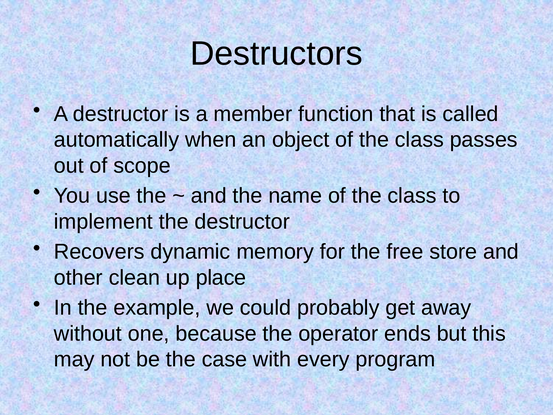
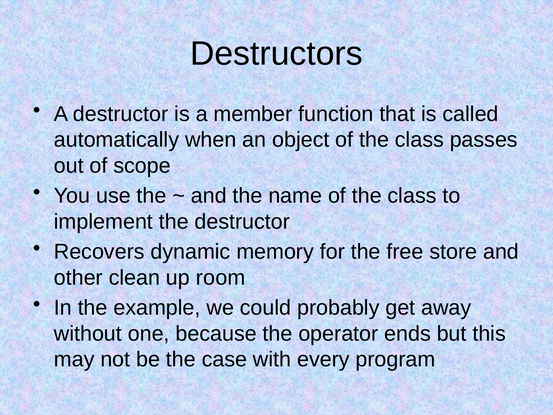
place: place -> room (221, 278)
